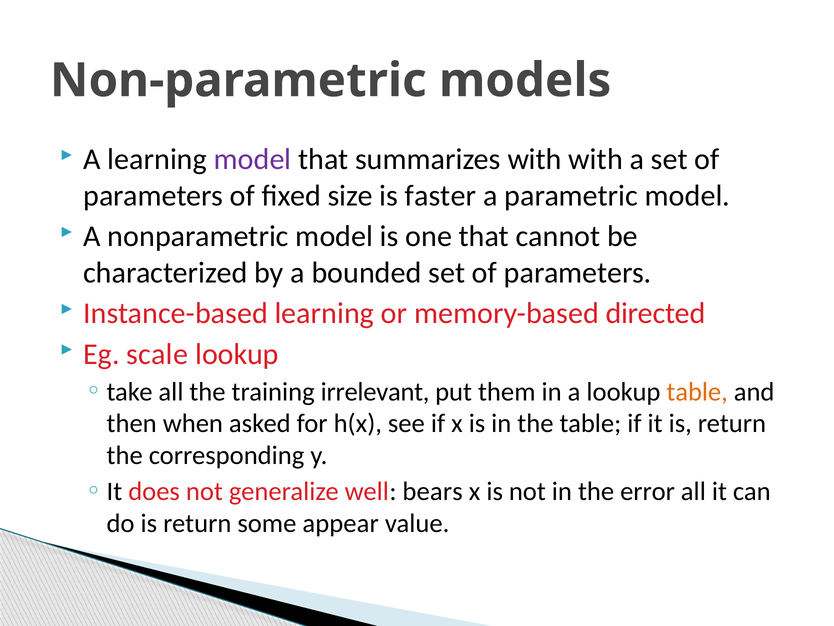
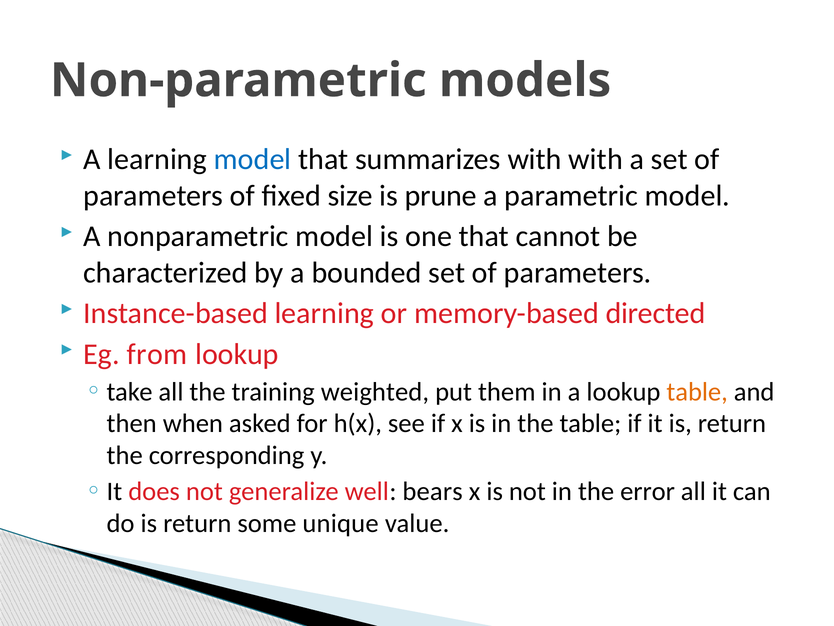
model colour: purple -> blue (253, 159)
faster: faster -> prune (441, 196)
scale: scale -> from (157, 354)
irrelevant: irrelevant -> weighted (375, 391)
appear: appear -> unique (341, 523)
